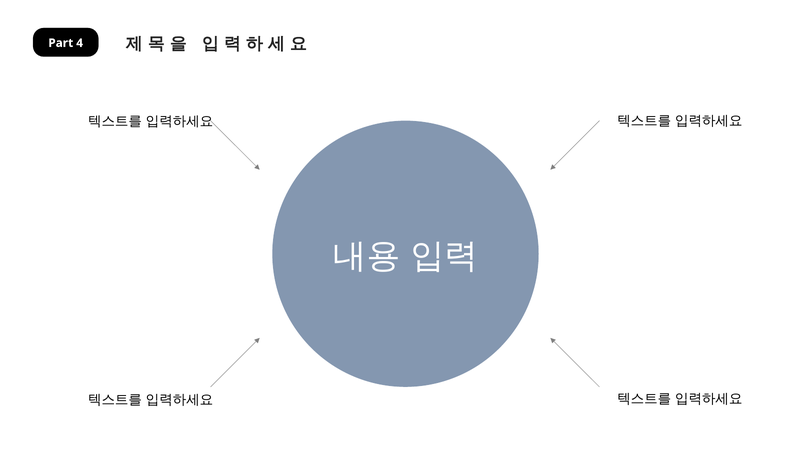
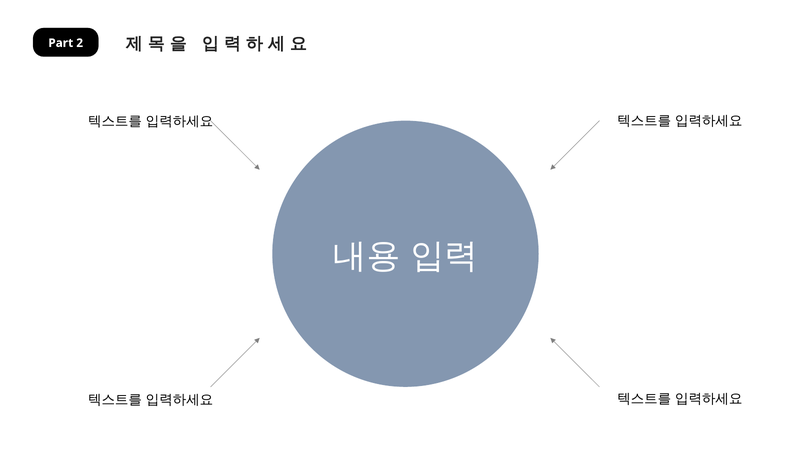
4: 4 -> 2 (80, 43)
